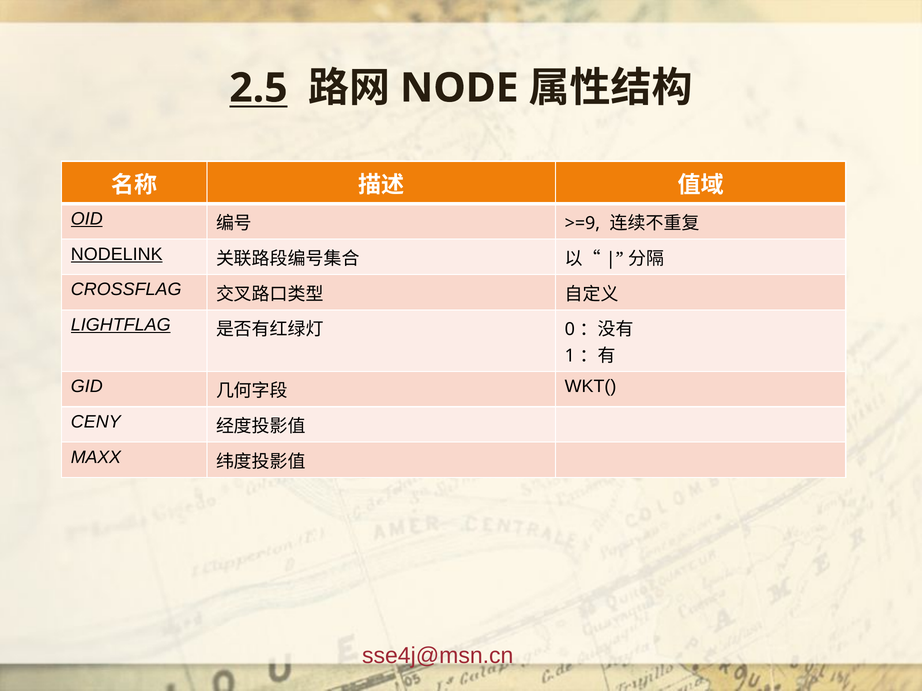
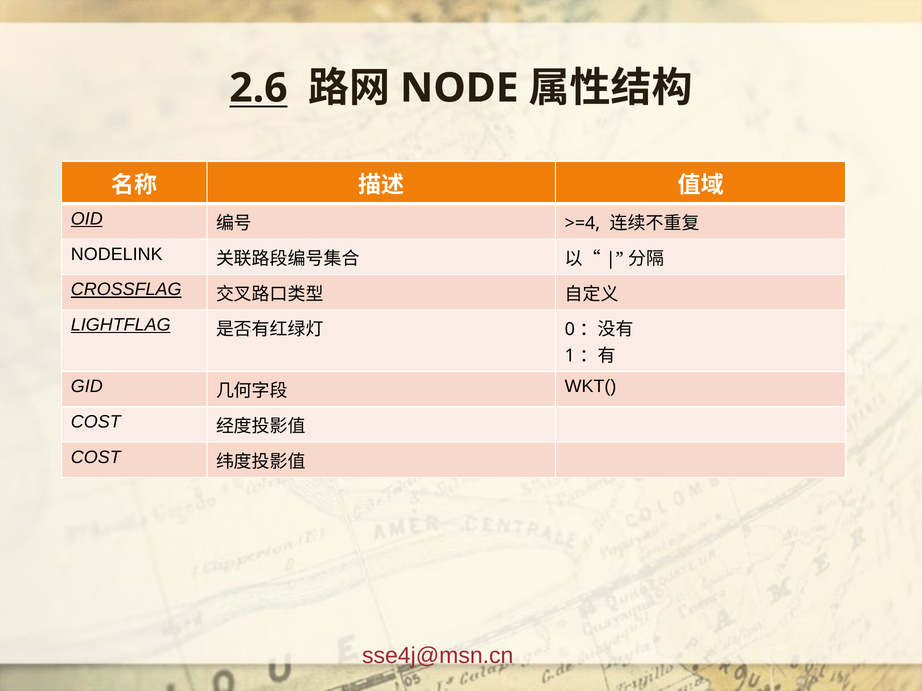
2.5: 2.5 -> 2.6 (258, 88)
>=9: >=9 -> >=4 (582, 224)
NODELINK underline: present -> none (117, 254)
CROSSFLAG underline: none -> present (126, 290)
CENY: CENY -> COST (96, 422)
MAXX: MAXX -> COST (96, 457)
